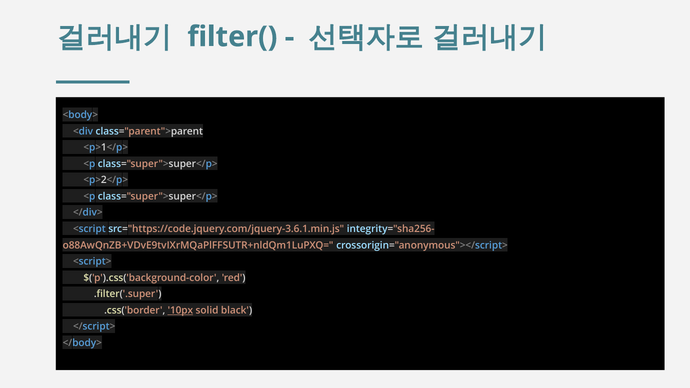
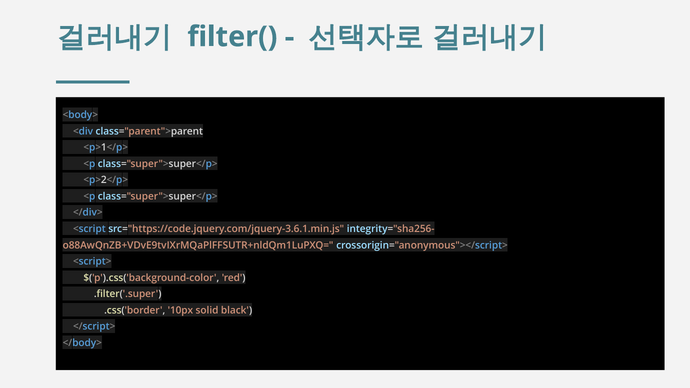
10px underline: present -> none (180, 310)
